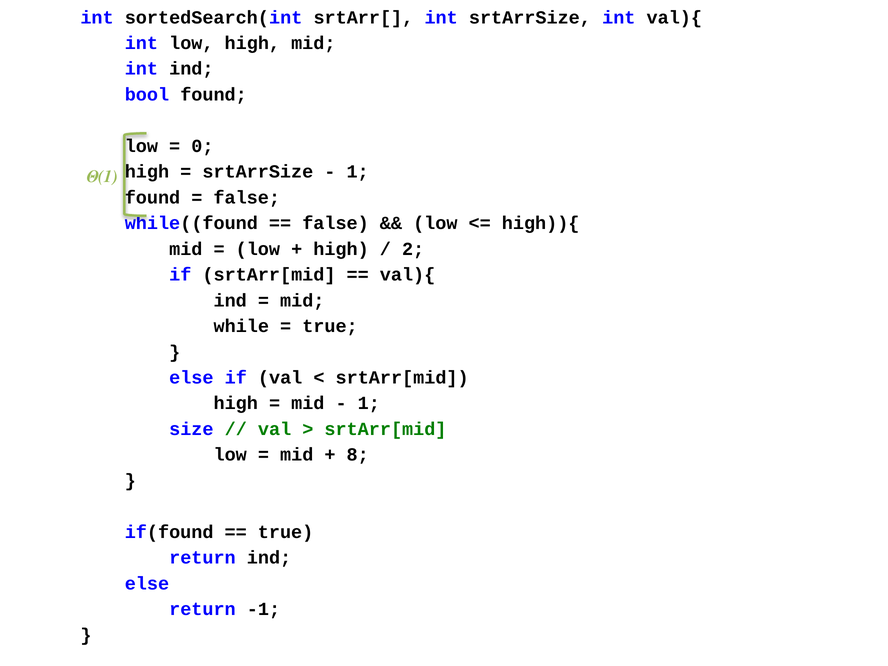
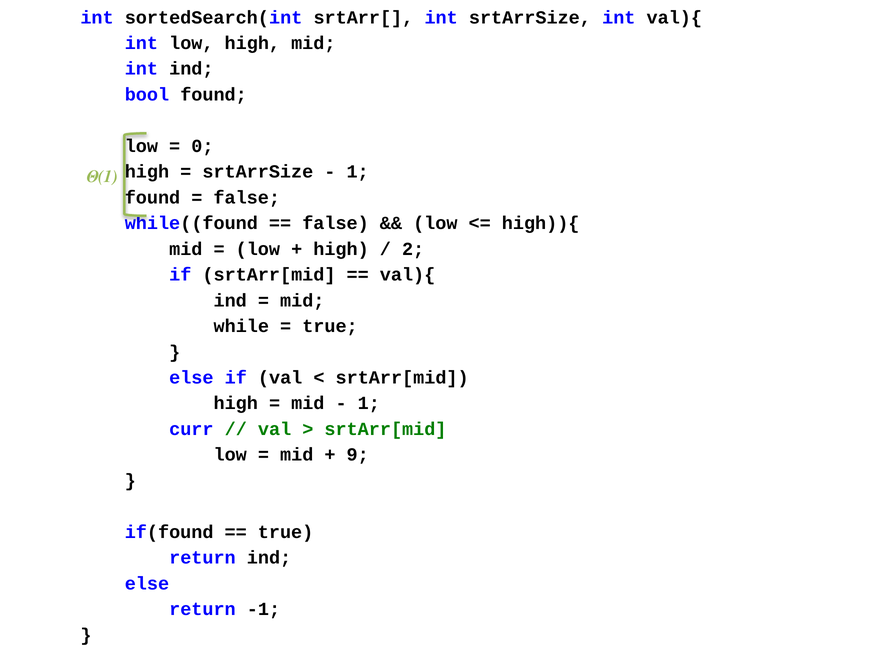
size: size -> curr (191, 429)
8: 8 -> 9 (358, 455)
